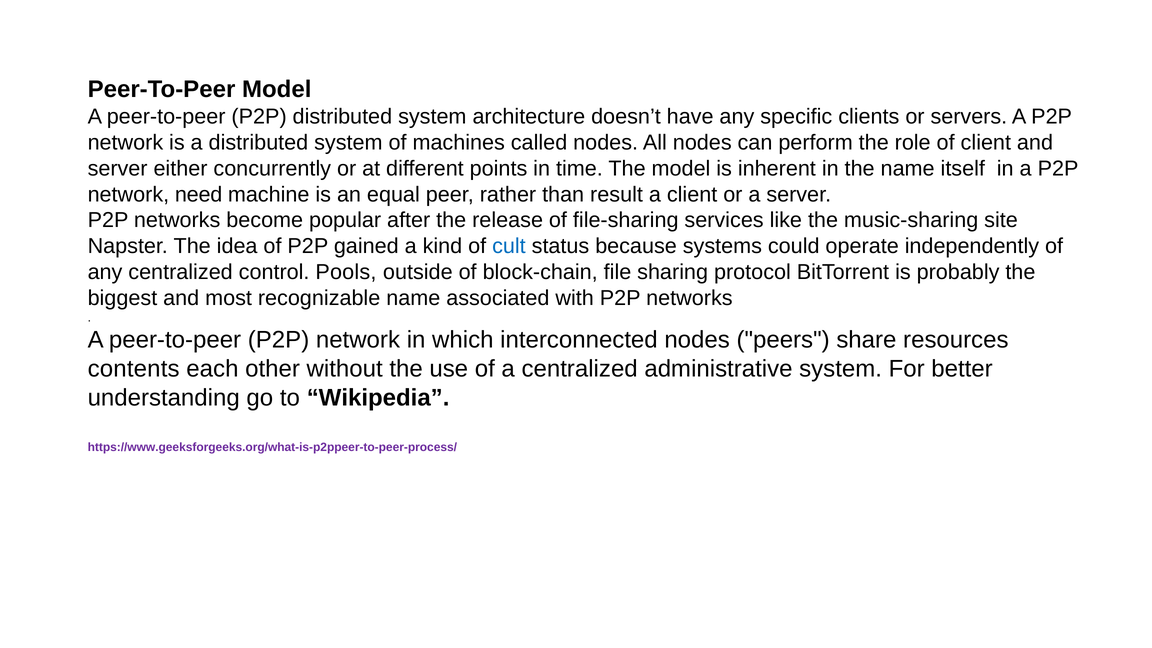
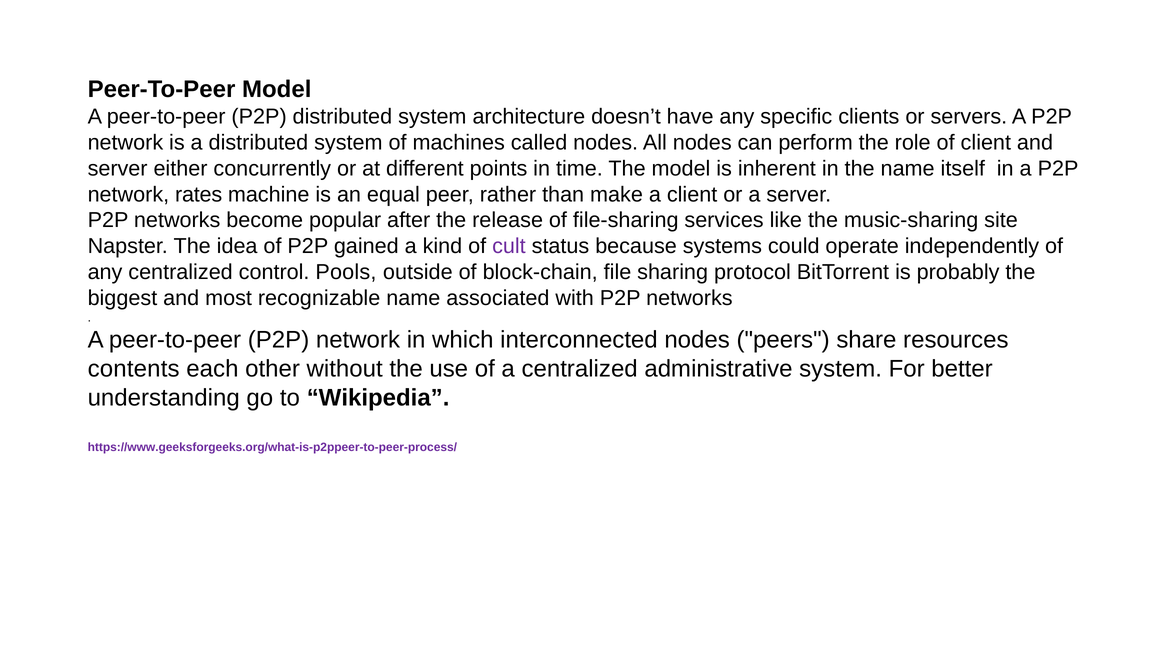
need: need -> rates (199, 194)
result: result -> make (617, 194)
cult colour: blue -> purple (509, 246)
